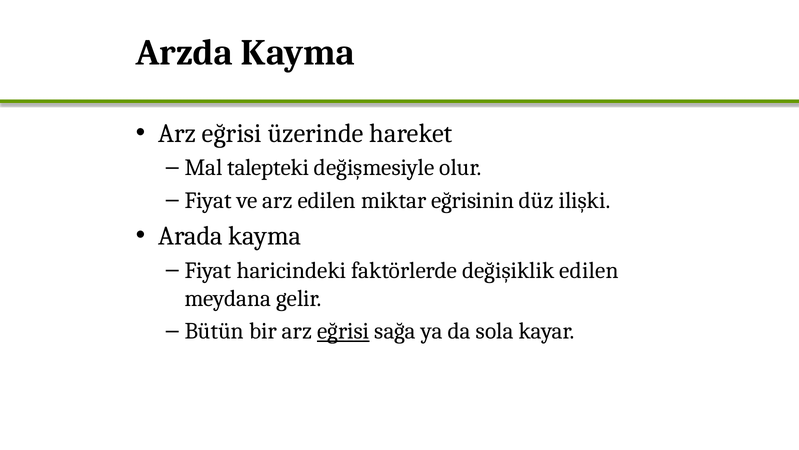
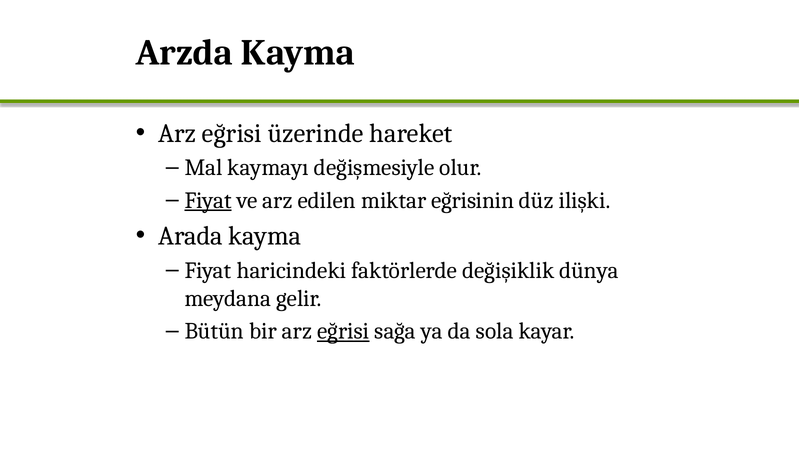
talepteki: talepteki -> kaymayı (268, 168)
Fiyat underline: none -> present (208, 200)
değişiklik edilen: edilen -> dünya (589, 270)
